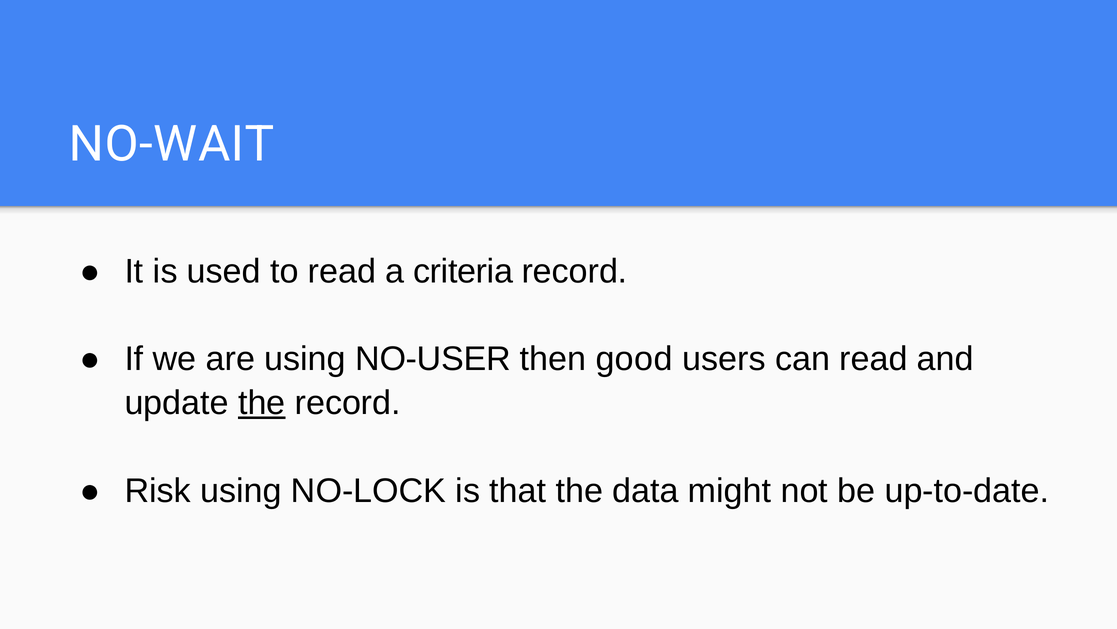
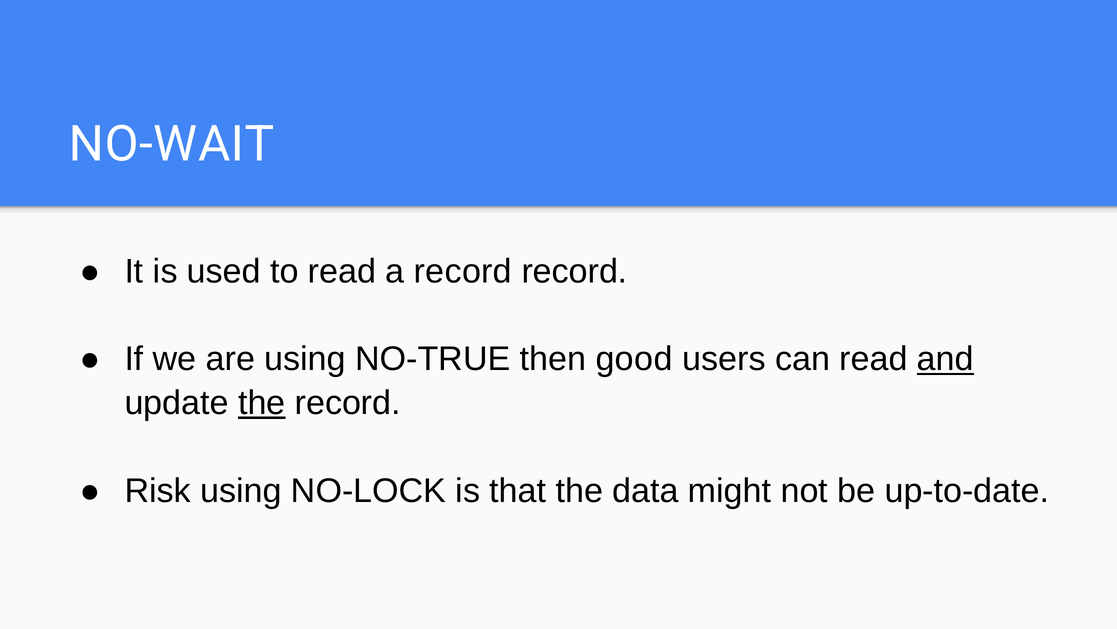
a criteria: criteria -> record (463, 271)
NO-USER: NO-USER -> NO-TRUE (433, 359)
and underline: none -> present (945, 359)
